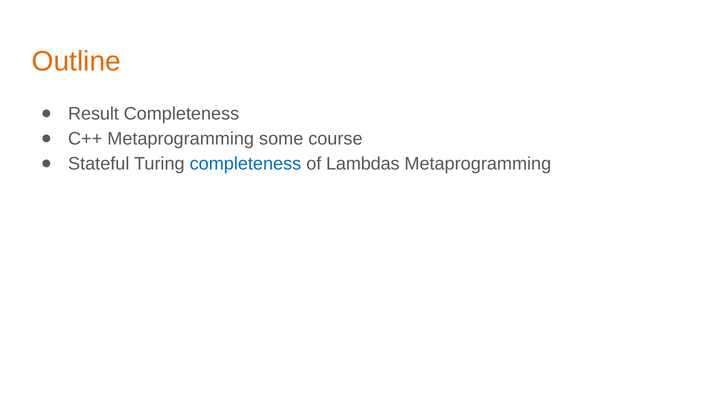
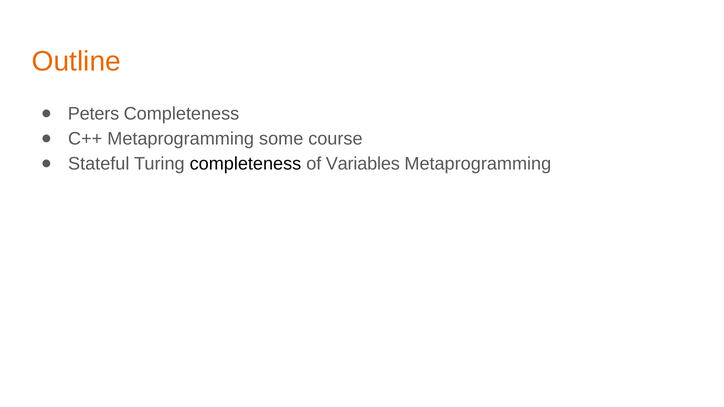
Result: Result -> Peters (93, 114)
completeness colour: blue -> black (245, 164)
Lambdas: Lambdas -> Variables (363, 164)
